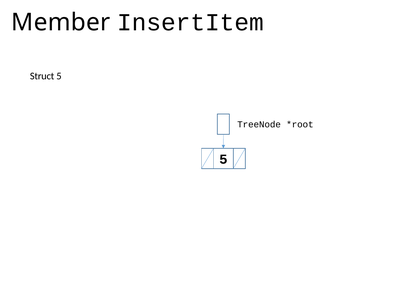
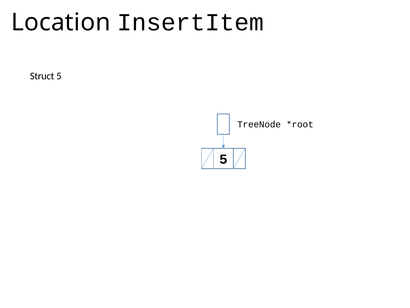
Member: Member -> Location (61, 22)
